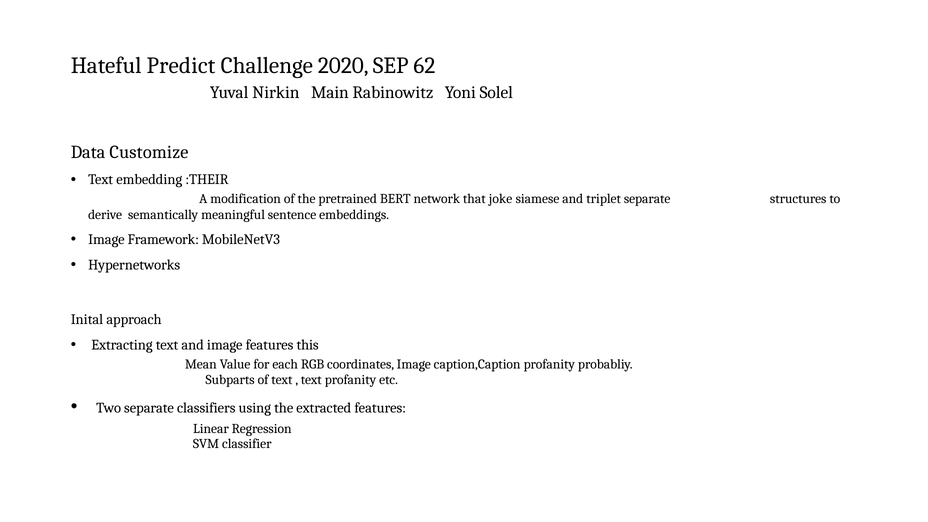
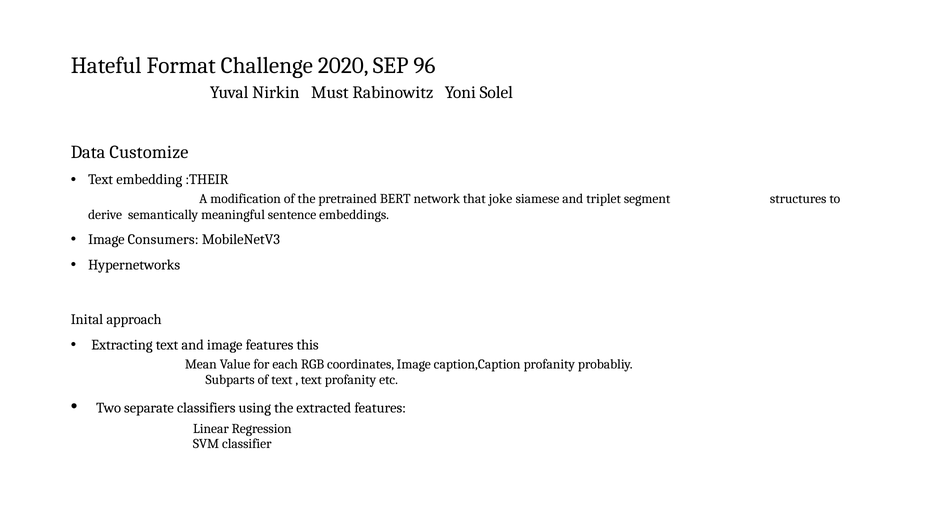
Predict: Predict -> Format (181, 66)
62: 62 -> 96 (424, 66)
Main: Main -> Must (330, 93)
triplet separate: separate -> segment (647, 199)
Framework: Framework -> Consumers (163, 239)
